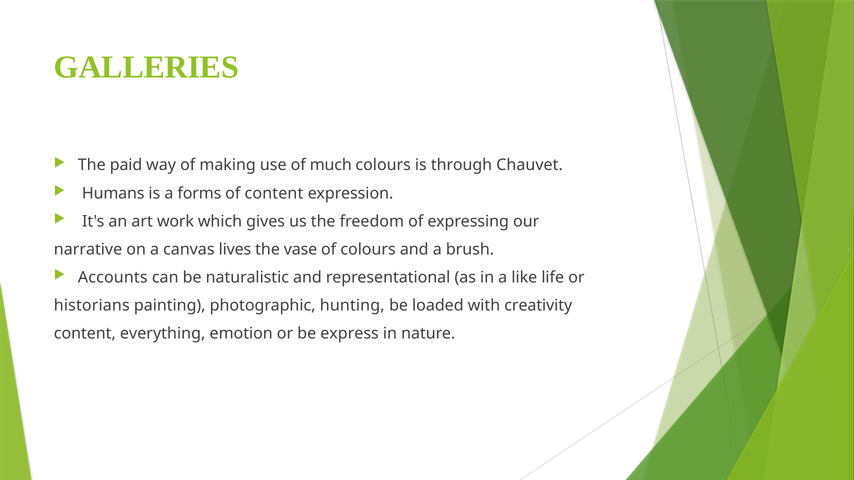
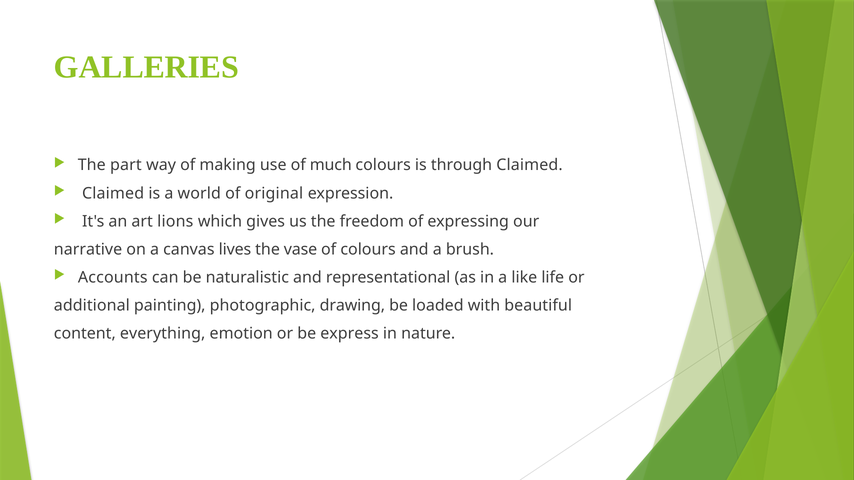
paid: paid -> part (126, 165)
through Chauvet: Chauvet -> Claimed (530, 165)
Humans: Humans -> Claimed (113, 193)
forms: forms -> world (199, 193)
of content: content -> original (274, 193)
work: work -> lions (175, 222)
historians: historians -> additional (92, 306)
hunting: hunting -> drawing (352, 306)
creativity: creativity -> beautiful (538, 306)
